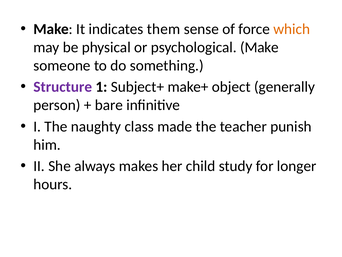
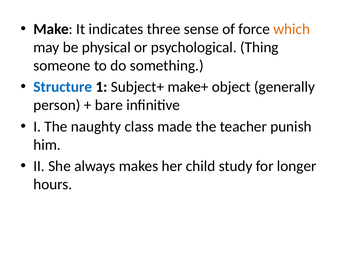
them: them -> three (164, 29)
psychological Make: Make -> Thing (259, 47)
Structure colour: purple -> blue (63, 87)
